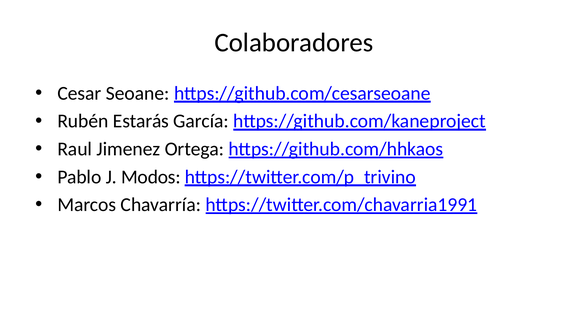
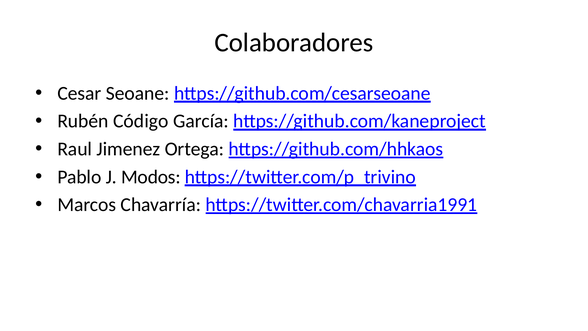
Estarás: Estarás -> Código (141, 121)
